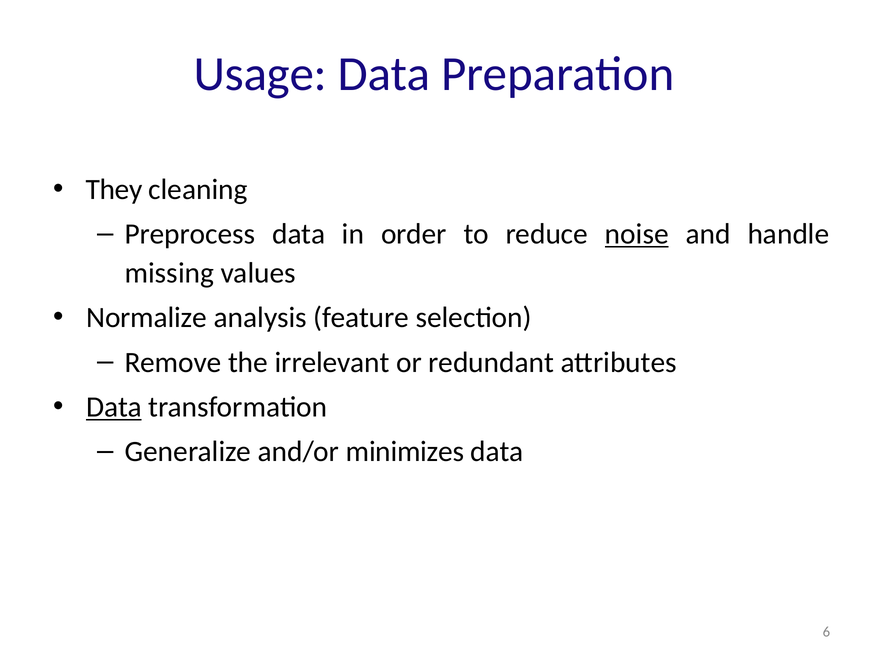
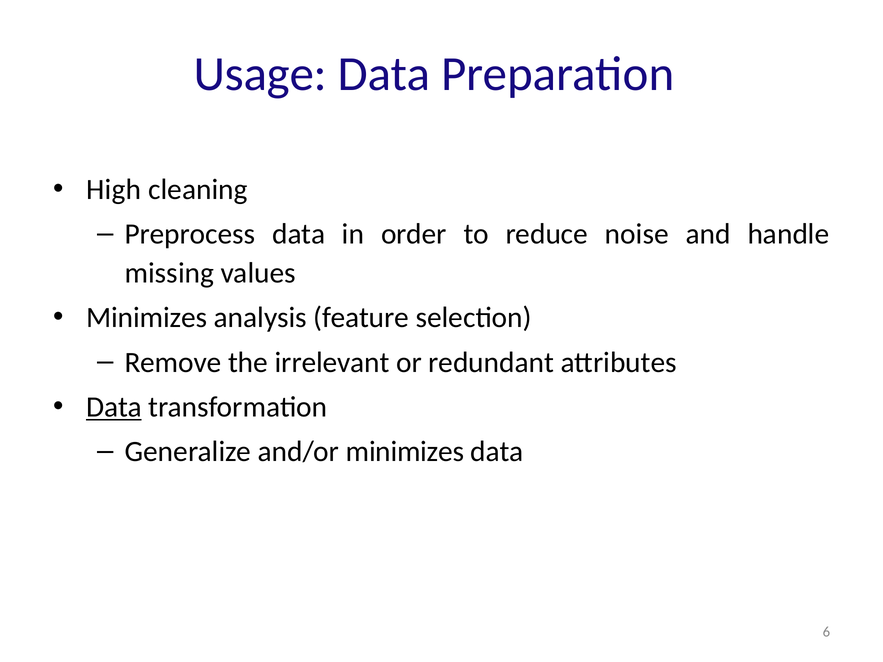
They: They -> High (114, 190)
noise underline: present -> none (637, 234)
Normalize: Normalize -> Minimizes (147, 318)
